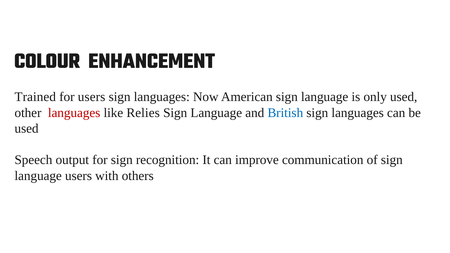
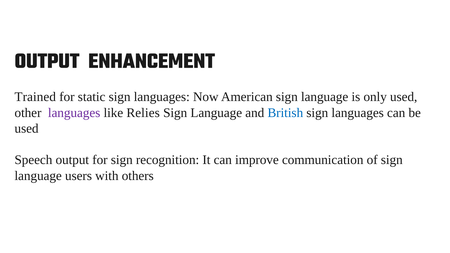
COLOUR: COLOUR -> OUTPUT (47, 61)
for users: users -> static (92, 97)
languages colour: red -> purple (74, 113)
